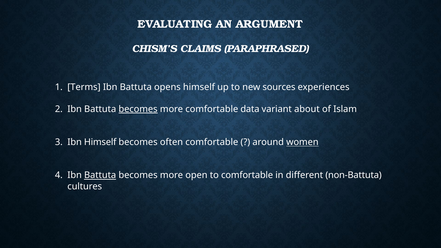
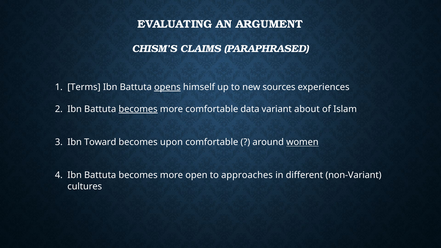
opens underline: none -> present (167, 87)
Ibn Himself: Himself -> Toward (100, 142)
often: often -> upon (171, 142)
Battuta underline: present -> none (100, 175)
to comfortable: comfortable -> approaches (247, 175)
non-Battuta: non-Battuta -> non-Variant (354, 175)
